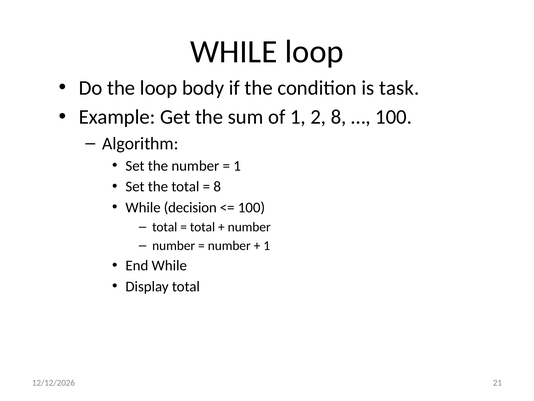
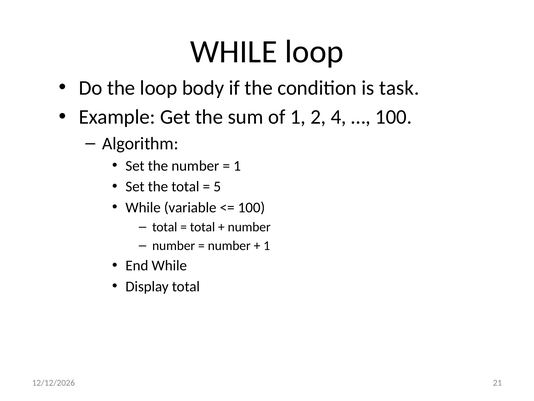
2 8: 8 -> 4 (339, 117)
8: 8 -> 5 (217, 187)
decision: decision -> variable (190, 207)
